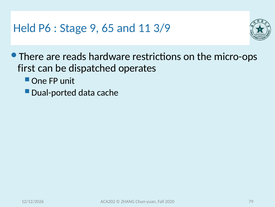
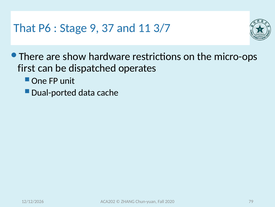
Held: Held -> That (25, 28)
65: 65 -> 37 (108, 28)
3/9: 3/9 -> 3/7 (162, 28)
reads: reads -> show (74, 56)
